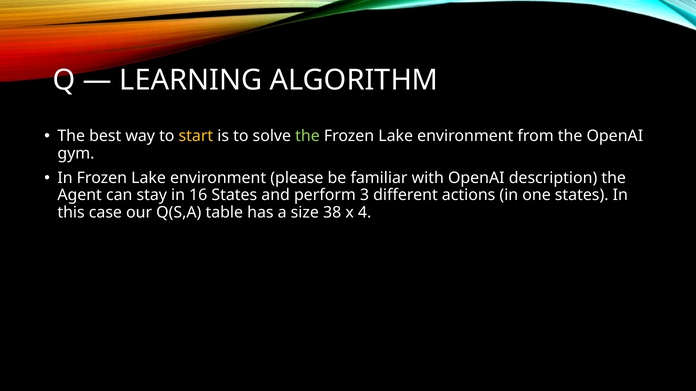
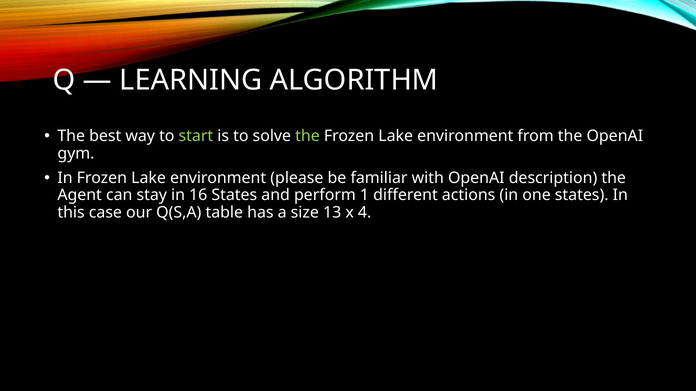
start colour: yellow -> light green (196, 136)
3: 3 -> 1 (365, 195)
38: 38 -> 13 (332, 213)
